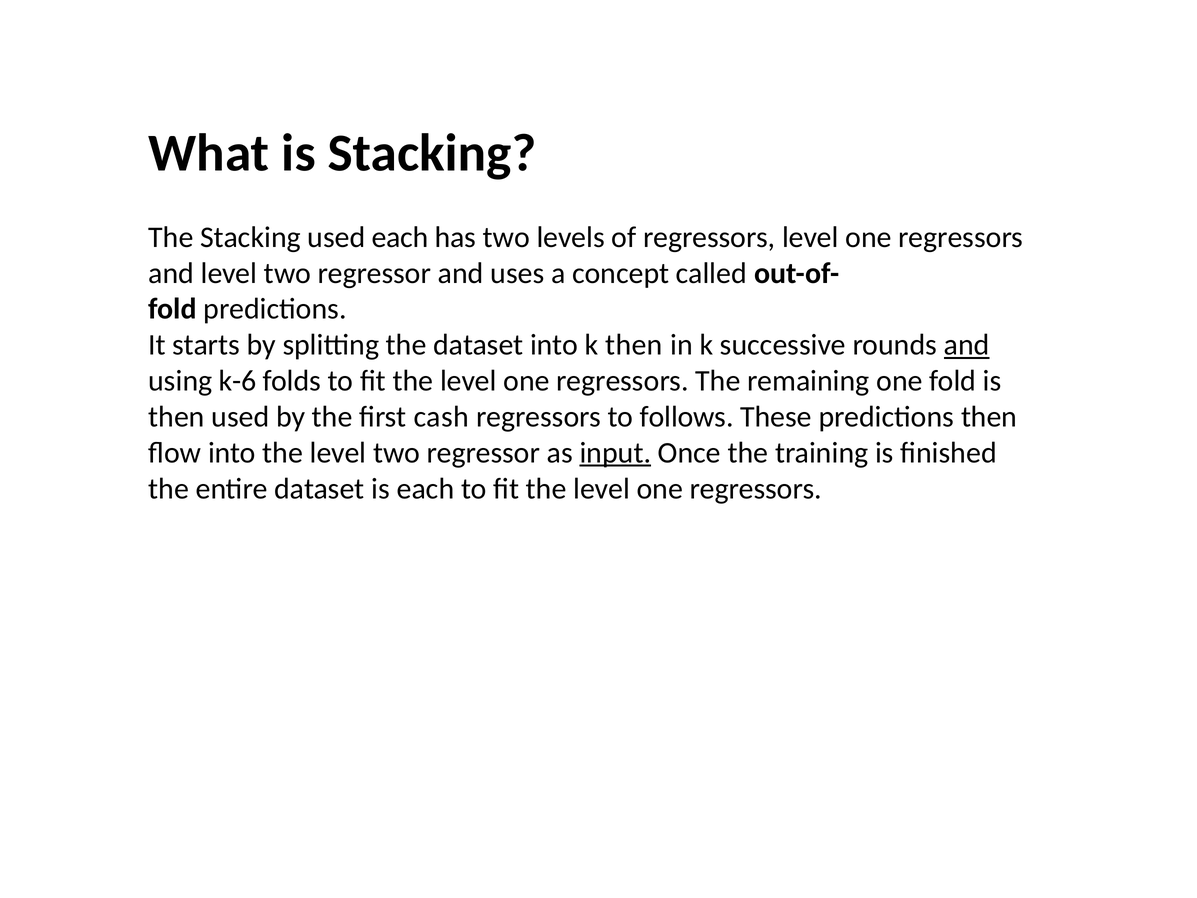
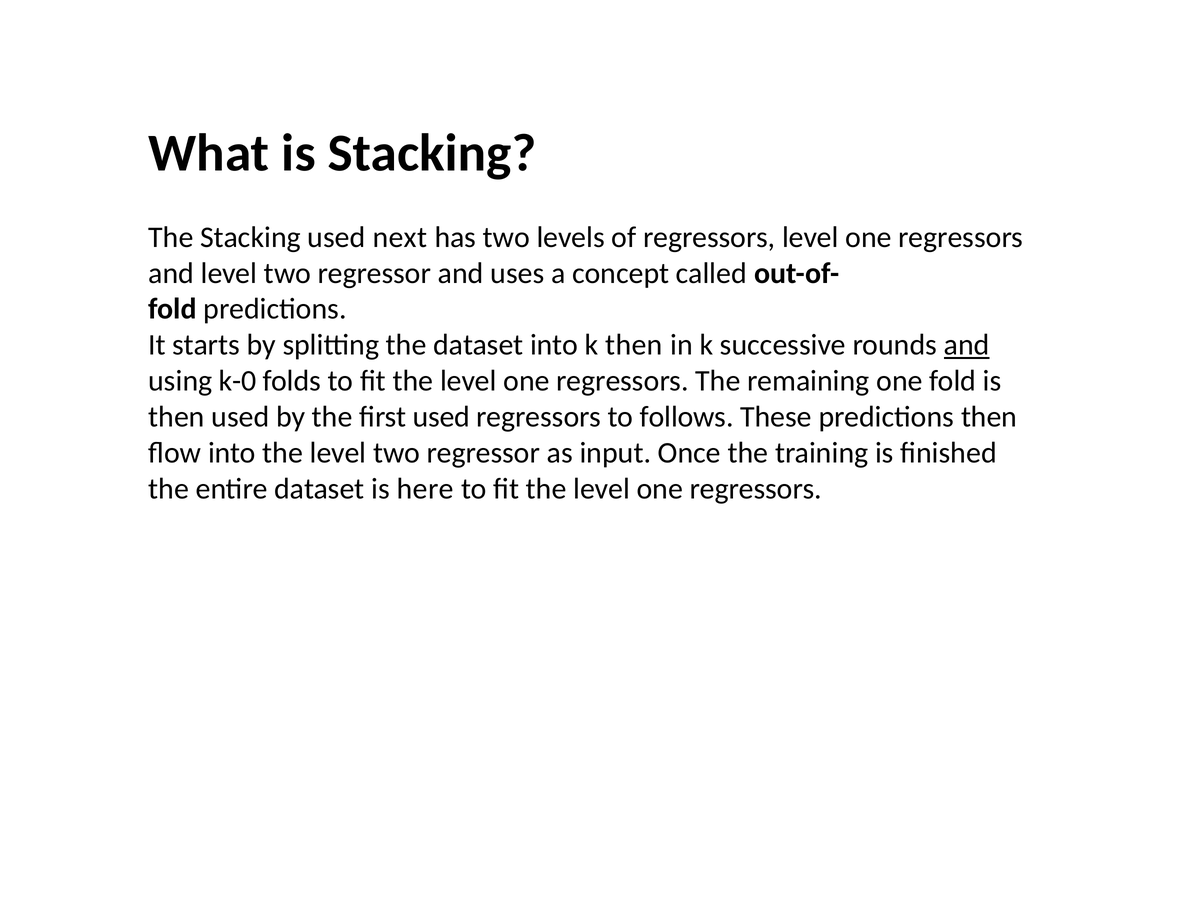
used each: each -> next (400, 237)
k-6: k-6 -> k-0 (238, 381)
first cash: cash -> used (442, 417)
input underline: present -> none (615, 453)
is each: each -> here (425, 489)
